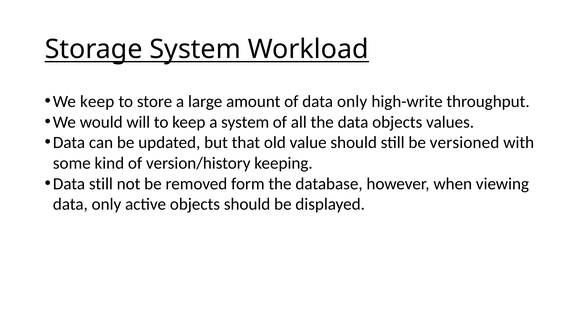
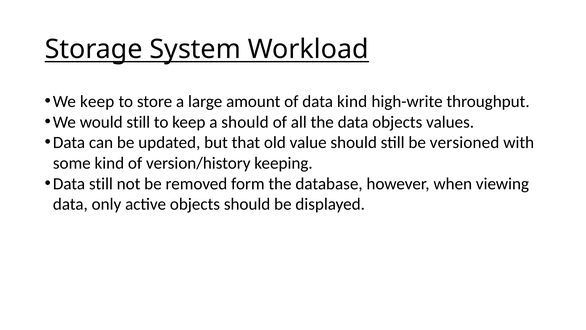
of data only: only -> kind (352, 101)
would will: will -> still (138, 122)
a system: system -> should (245, 122)
